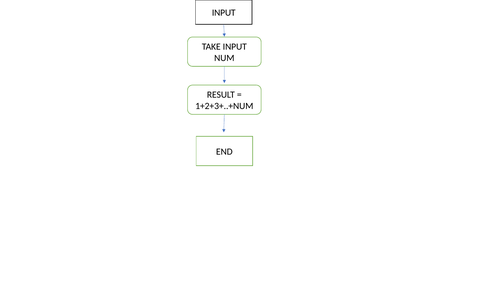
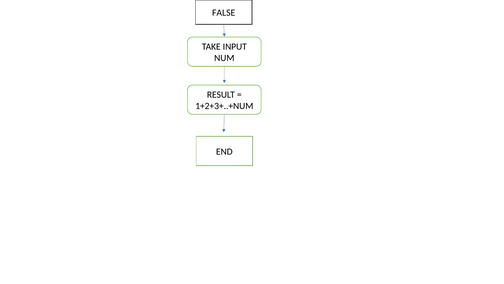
INPUT: INPUT -> FALSE (224, 13)
